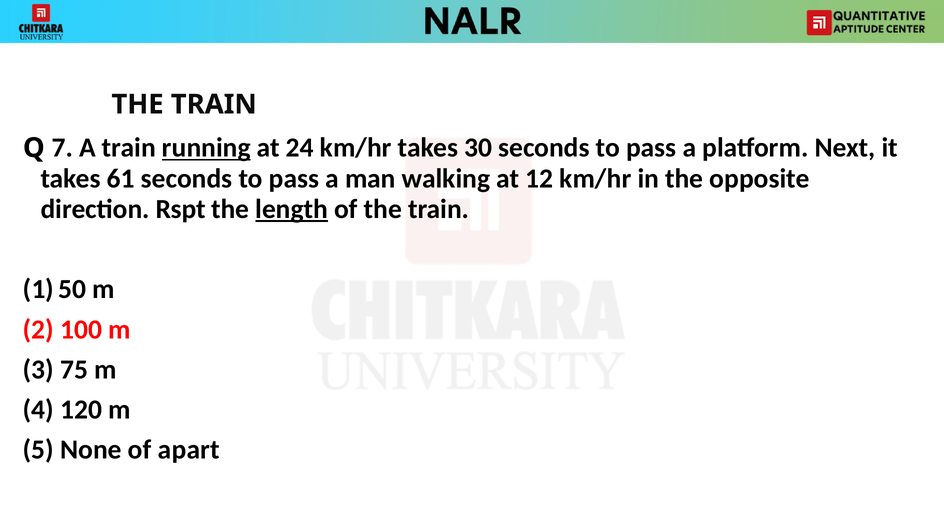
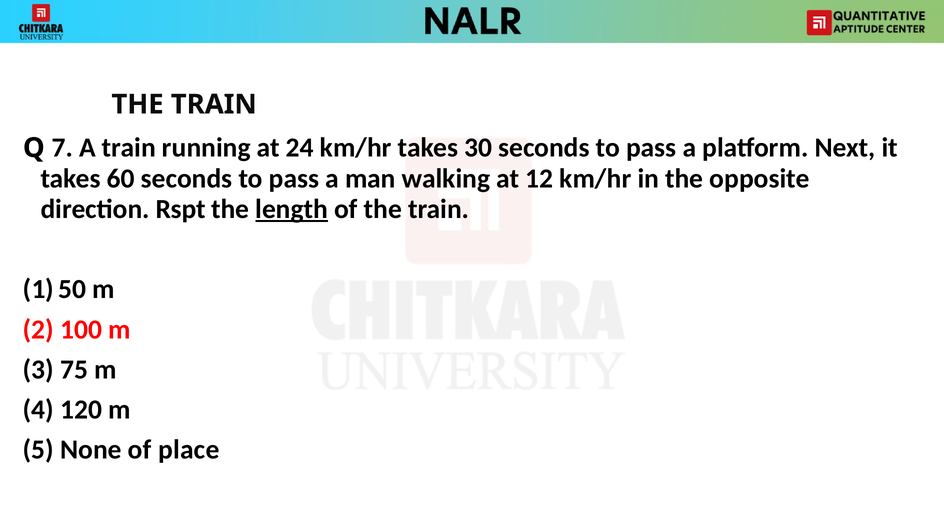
running underline: present -> none (206, 148)
61: 61 -> 60 (121, 179)
apart: apart -> place (189, 450)
